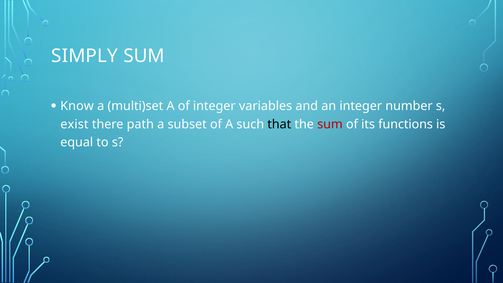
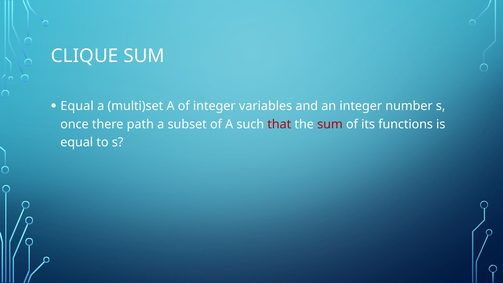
SIMPLY: SIMPLY -> CLIQUE (85, 56)
Know: Know -> Equal (77, 106)
exist: exist -> once (75, 124)
that colour: black -> red (279, 124)
